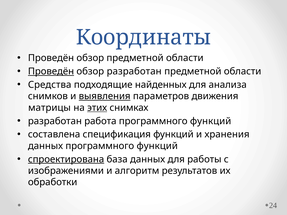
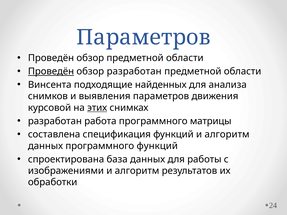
Координаты: Координаты -> Параметров (143, 37)
Средства: Средства -> Винсента (50, 85)
выявления underline: present -> none (105, 96)
матрицы: матрицы -> курсовой (50, 108)
функций: функций -> матрицы (211, 121)
функций и хранения: хранения -> алгоритм (227, 135)
спроектирована underline: present -> none (66, 159)
